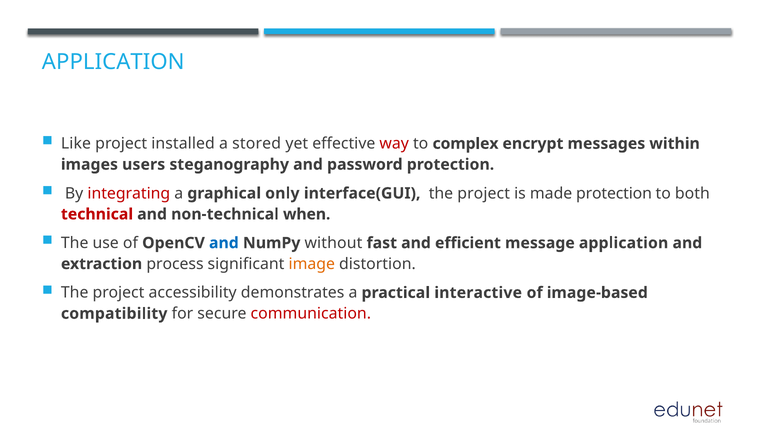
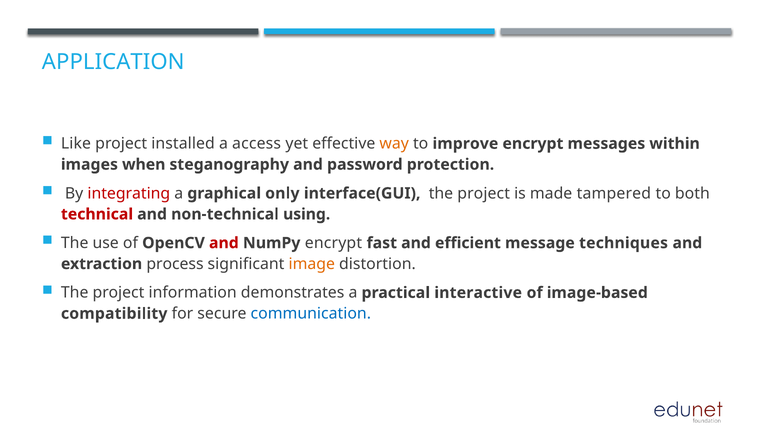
stored: stored -> access (257, 144)
way colour: red -> orange (394, 144)
complex: complex -> improve (465, 144)
users: users -> when (144, 164)
made protection: protection -> tampered (614, 193)
when: when -> using (307, 214)
and colour: blue -> red (224, 243)
NumPy without: without -> encrypt (333, 243)
message application: application -> techniques (624, 243)
accessibility: accessibility -> information (193, 293)
communication colour: red -> blue (311, 314)
